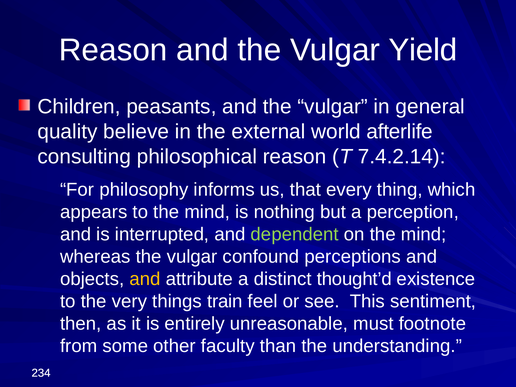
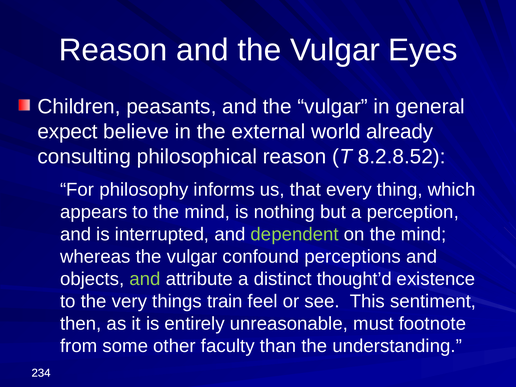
Yield: Yield -> Eyes (423, 50)
quality: quality -> expect (68, 132)
afterlife: afterlife -> already (400, 132)
7.4.2.14: 7.4.2.14 -> 8.2.8.52 (402, 157)
and colour: yellow -> light green (145, 279)
